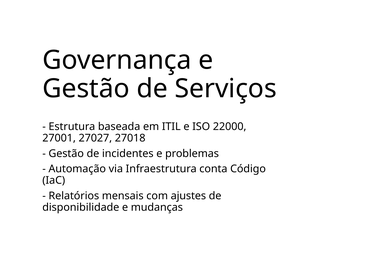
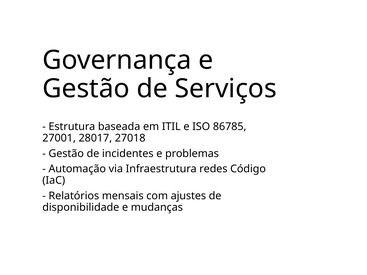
22000: 22000 -> 86785 (230, 127)
27027: 27027 -> 28017 (95, 138)
conta: conta -> redes (213, 169)
